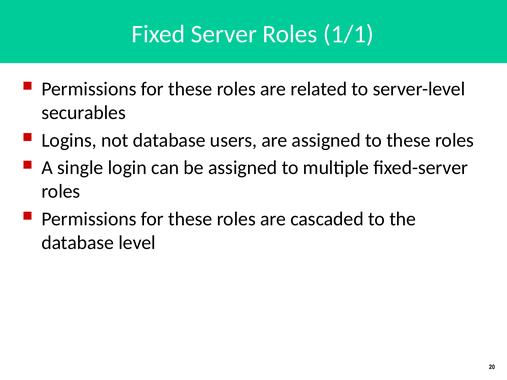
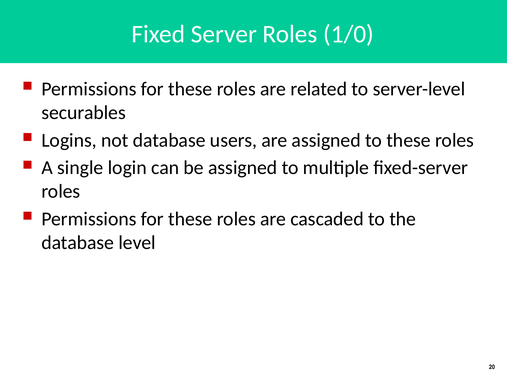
1/1: 1/1 -> 1/0 (349, 34)
